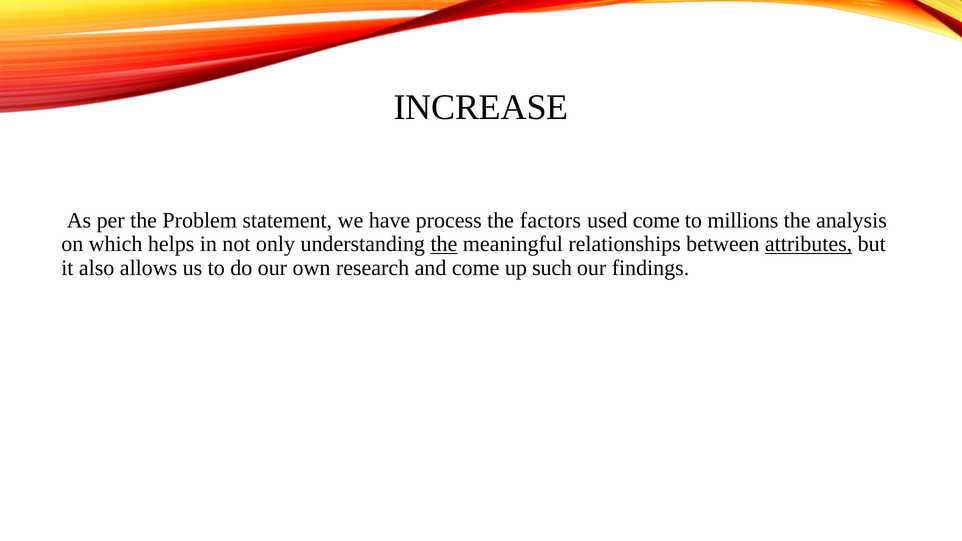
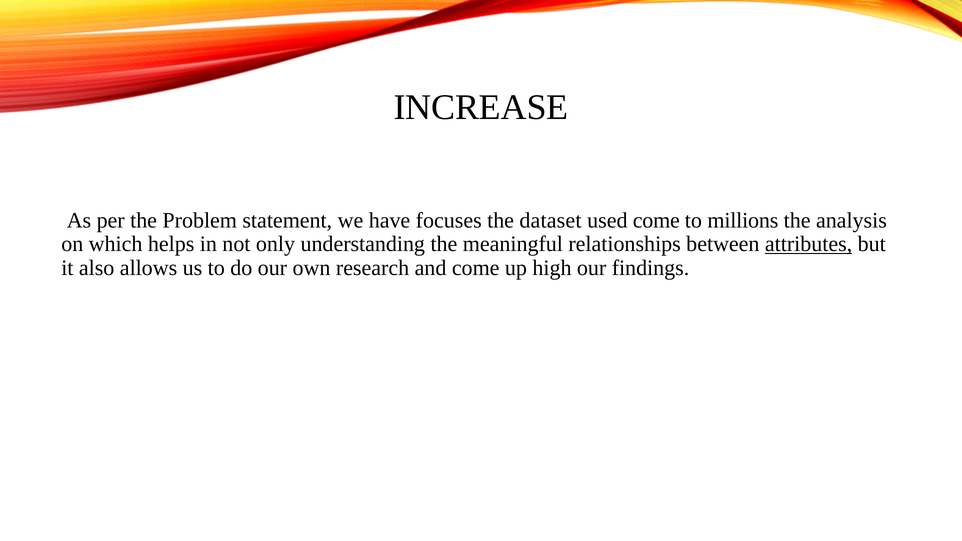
process: process -> focuses (449, 220)
factors: factors -> dataset (550, 220)
the underline: present -> none (444, 244)
such: such -> high (552, 268)
